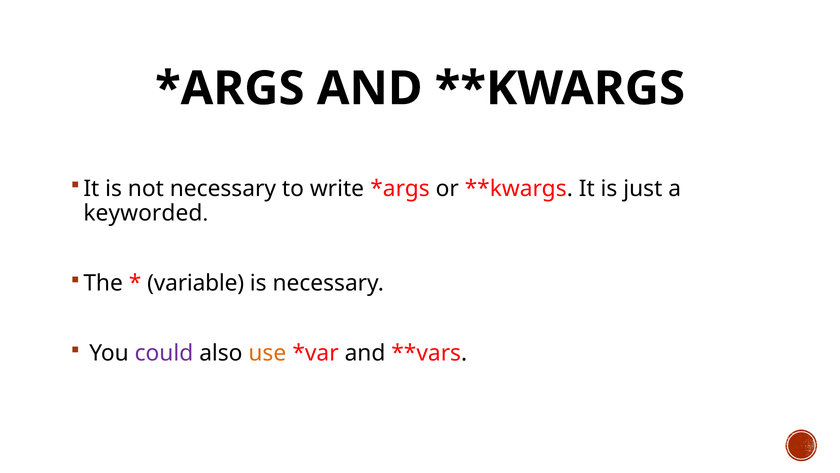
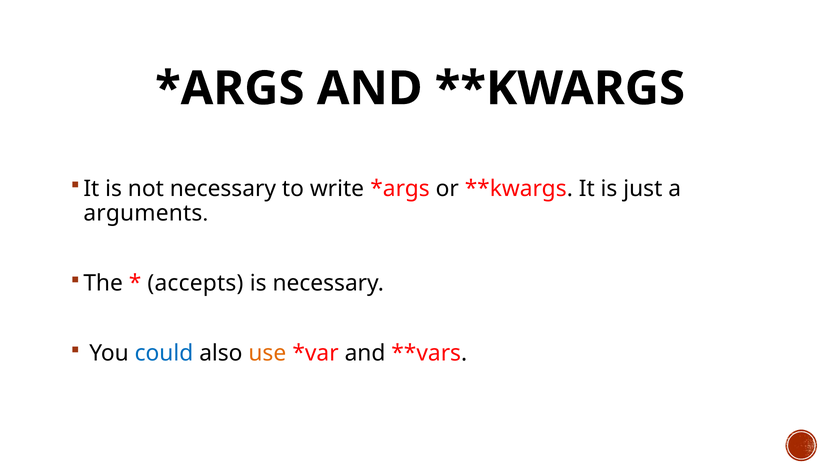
keyworded: keyworded -> arguments (143, 213)
variable: variable -> accepts (195, 283)
could colour: purple -> blue (164, 353)
